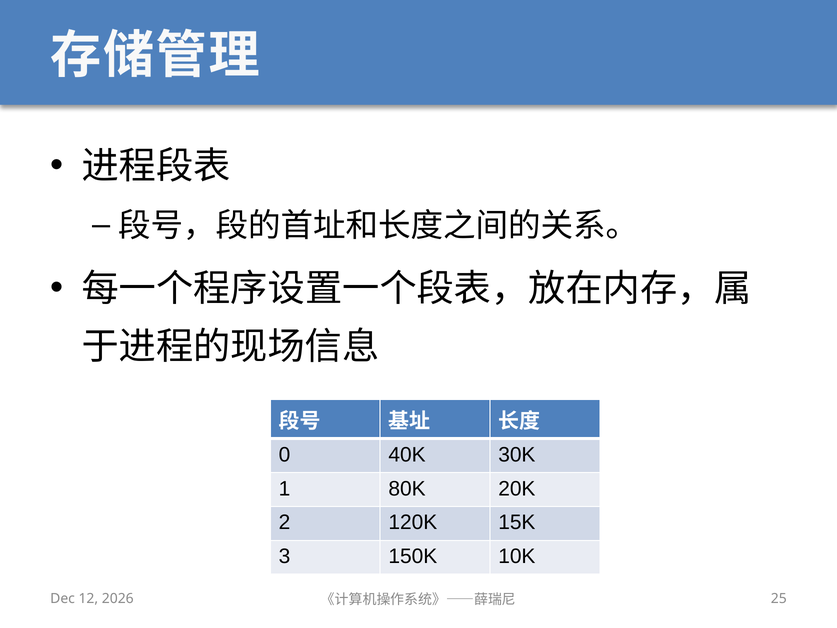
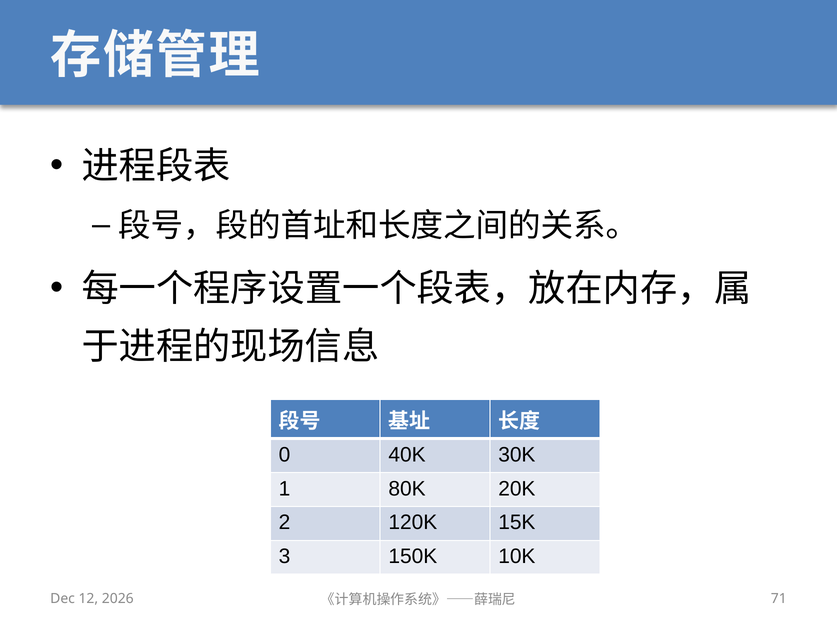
25: 25 -> 71 (779, 598)
